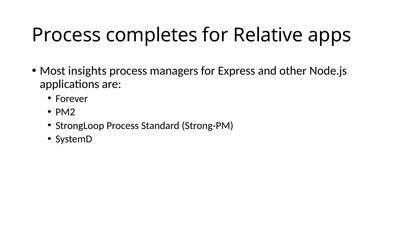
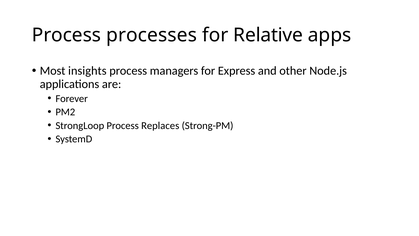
completes: completes -> processes (152, 35)
Standard: Standard -> Replaces (160, 125)
